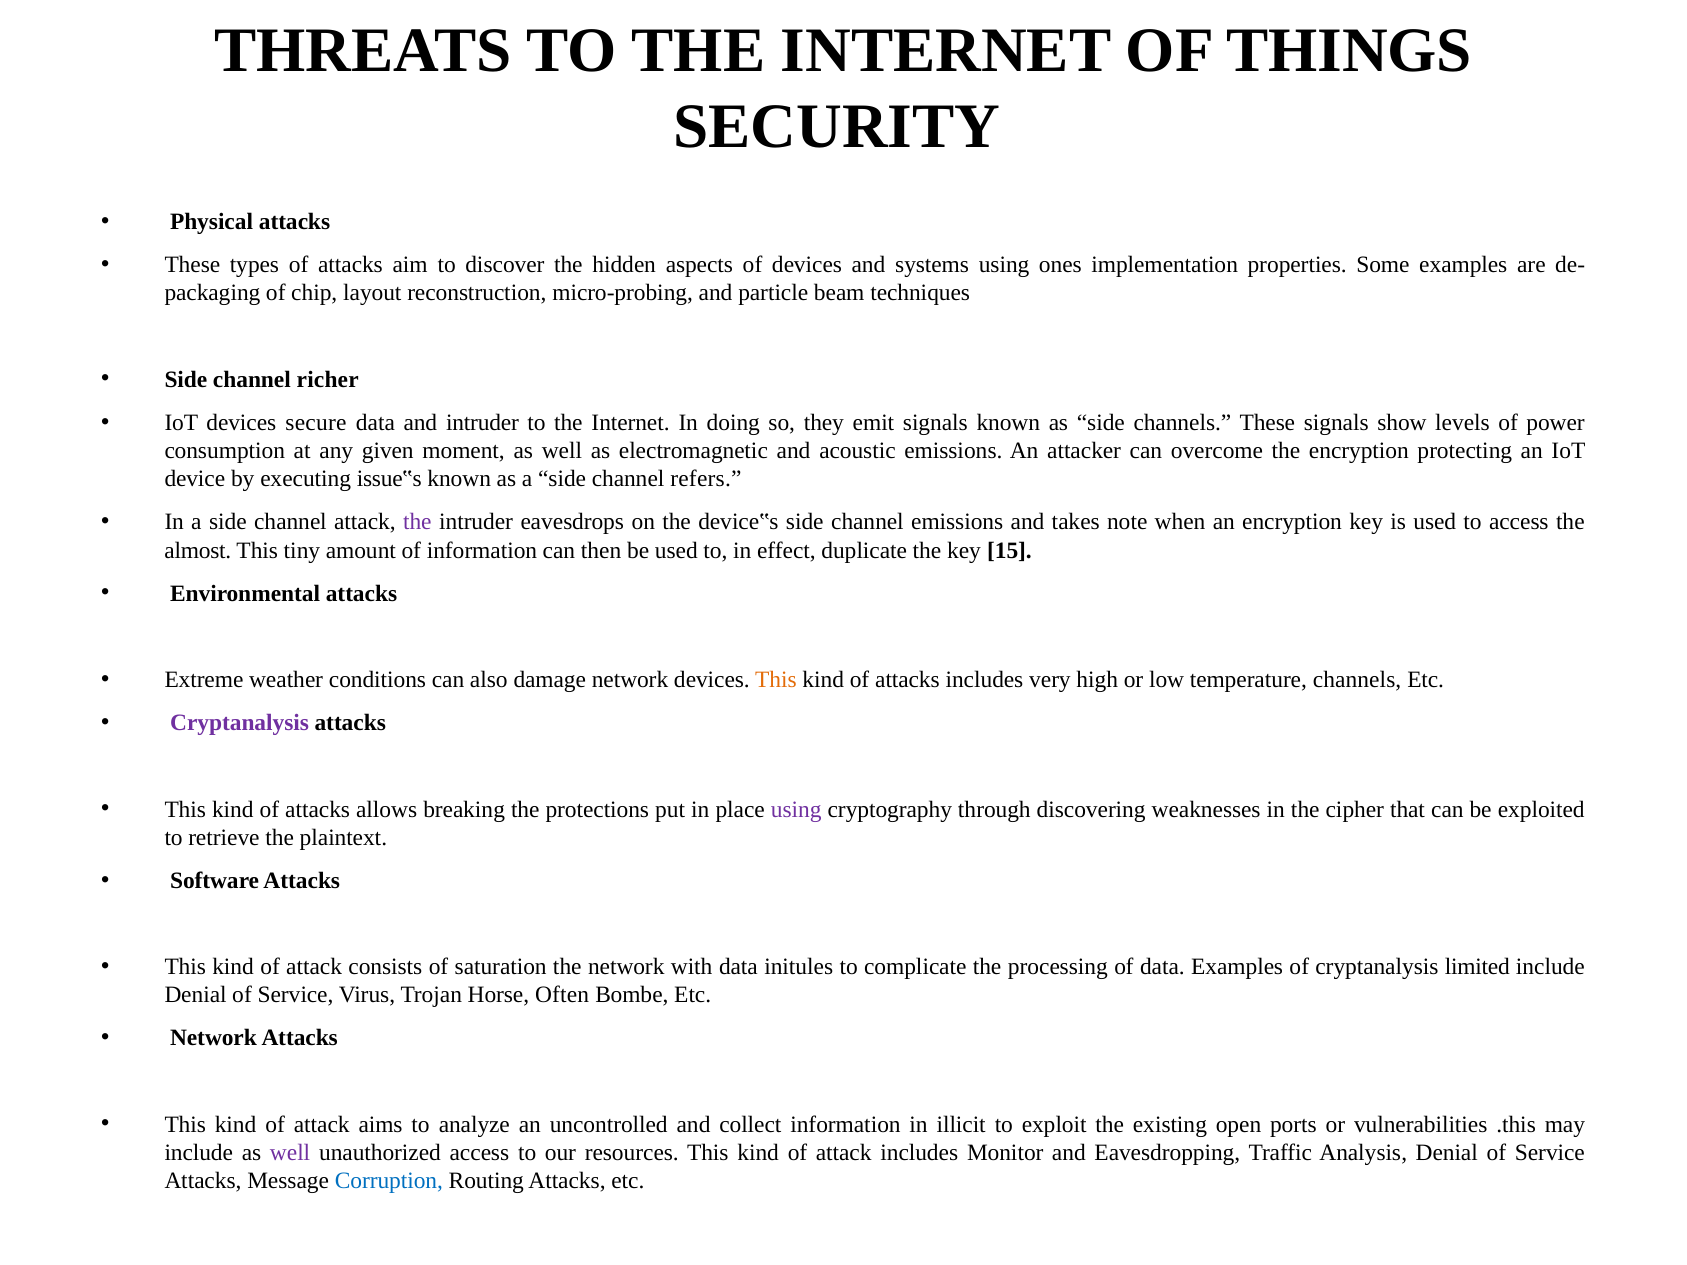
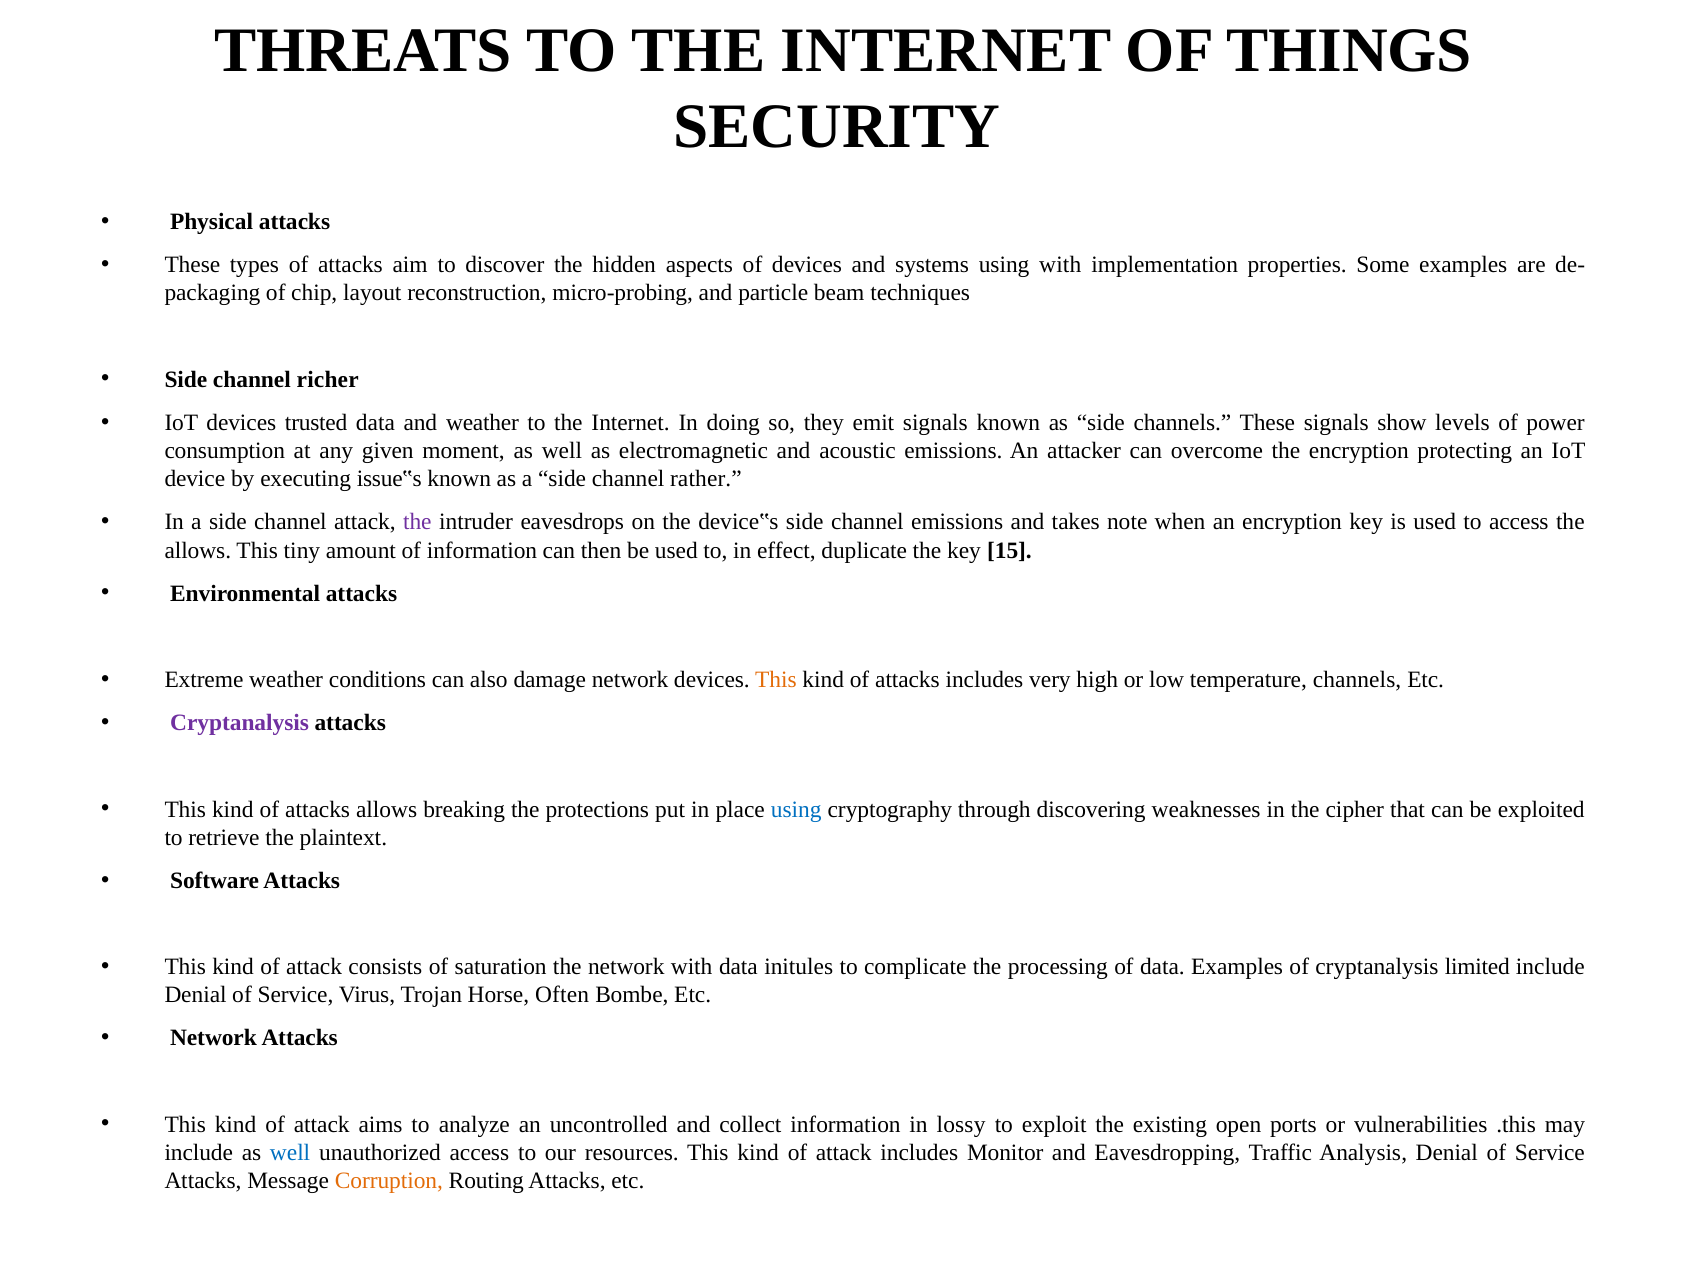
using ones: ones -> with (1060, 265)
secure: secure -> trusted (316, 423)
and intruder: intruder -> weather (482, 423)
refers: refers -> rather (706, 479)
almost: almost -> allows (198, 550)
using colour: purple -> blue (796, 809)
illicit: illicit -> lossy (961, 1125)
well colour: purple -> blue (290, 1153)
Corruption colour: blue -> orange (389, 1181)
